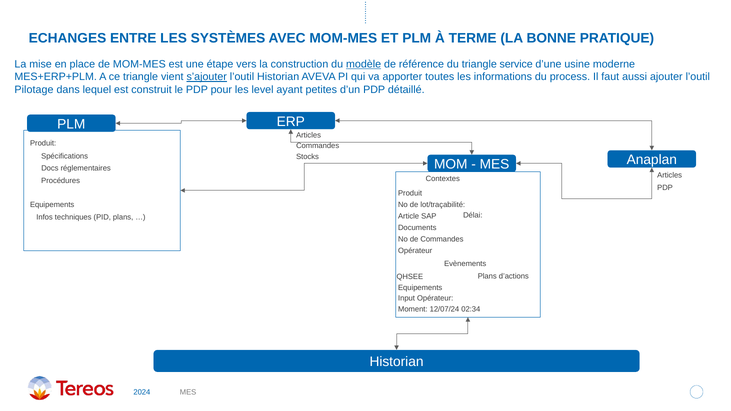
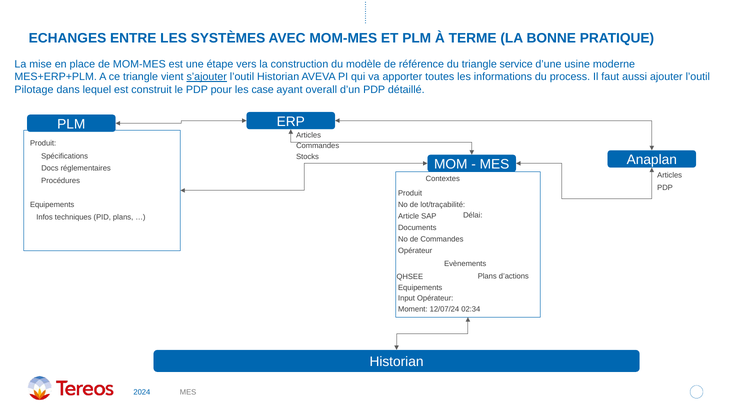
modèle underline: present -> none (364, 64)
level: level -> case (263, 90)
petites: petites -> overall (321, 90)
